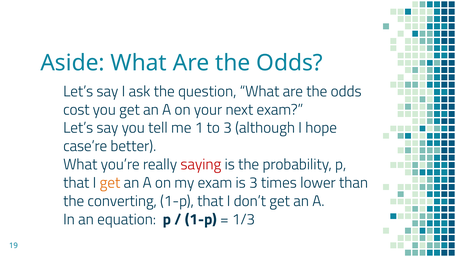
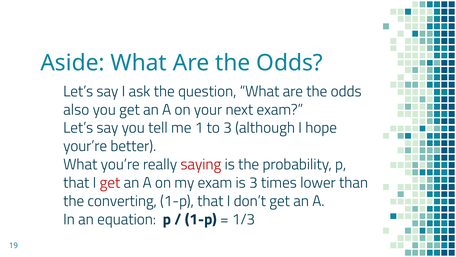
cost: cost -> also (76, 109)
case’re: case’re -> your’re (85, 146)
get colour: orange -> red (110, 182)
